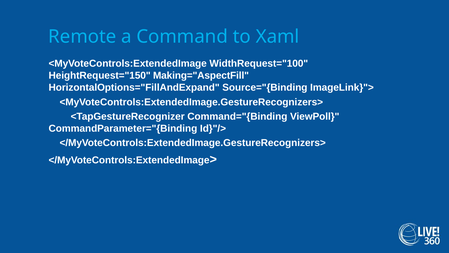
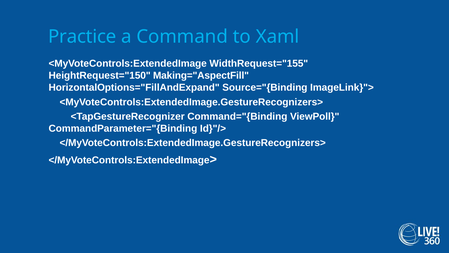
Remote: Remote -> Practice (82, 37)
WidthRequest="100: WidthRequest="100 -> WidthRequest="155 (259, 64)
